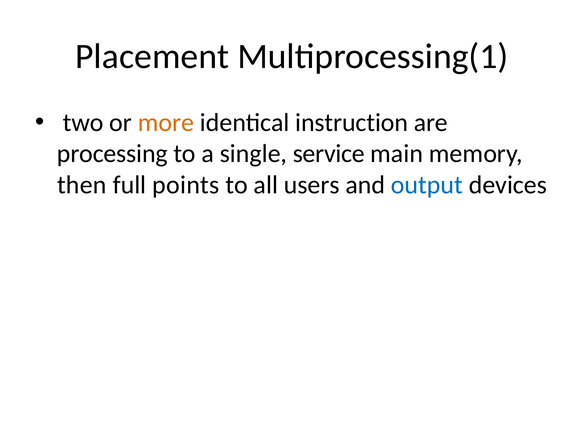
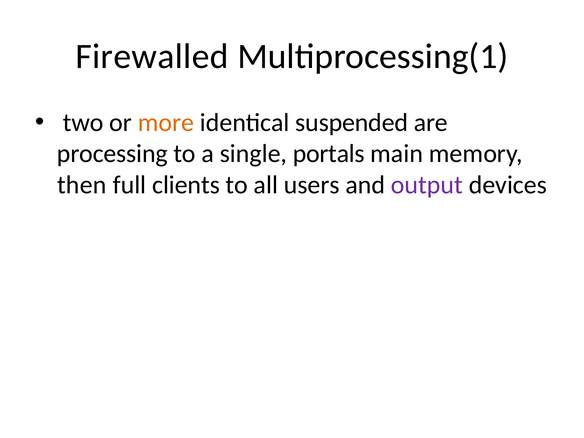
Placement: Placement -> Firewalled (152, 57)
instruction: instruction -> suspended (352, 123)
service: service -> portals (329, 154)
points: points -> clients (186, 185)
output colour: blue -> purple (427, 185)
